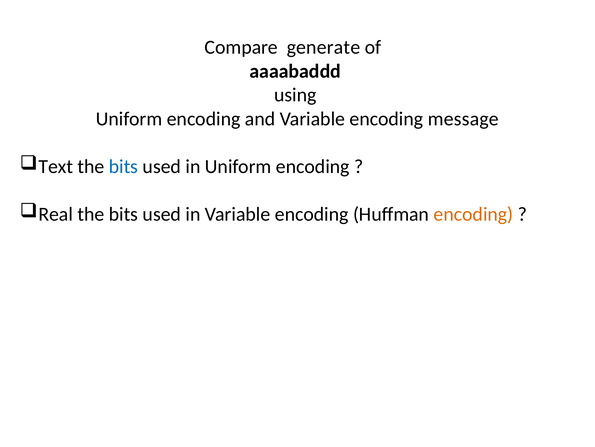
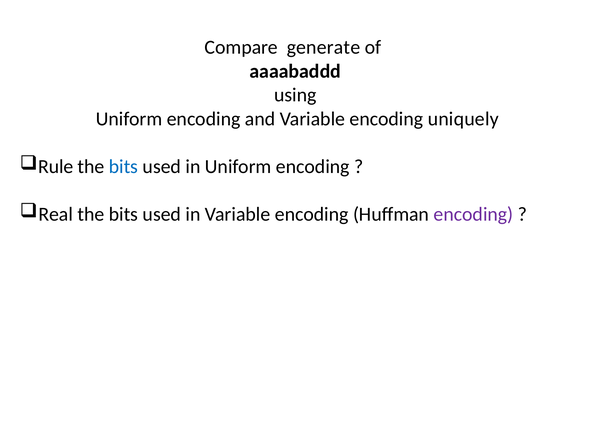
message: message -> uniquely (463, 119)
Text: Text -> Rule (56, 166)
encoding colour: orange -> purple (473, 214)
